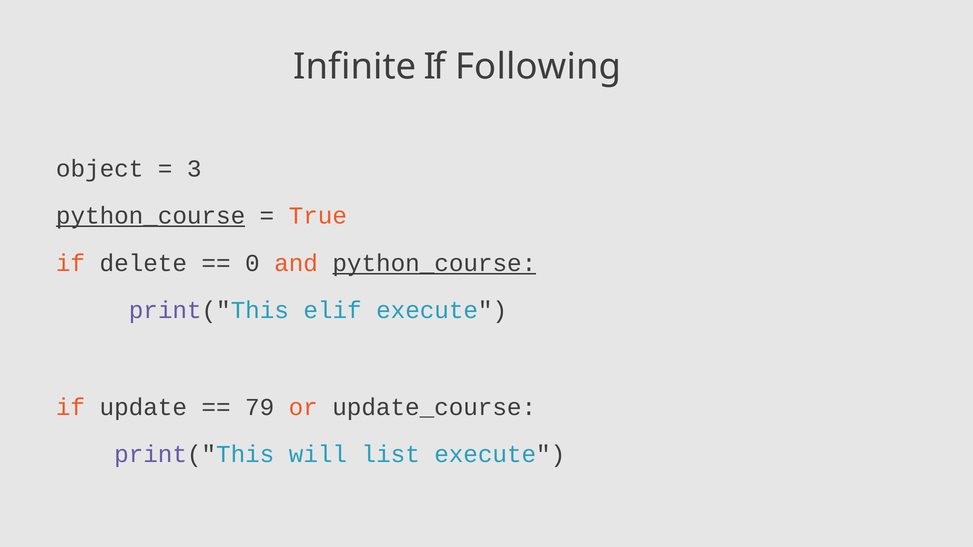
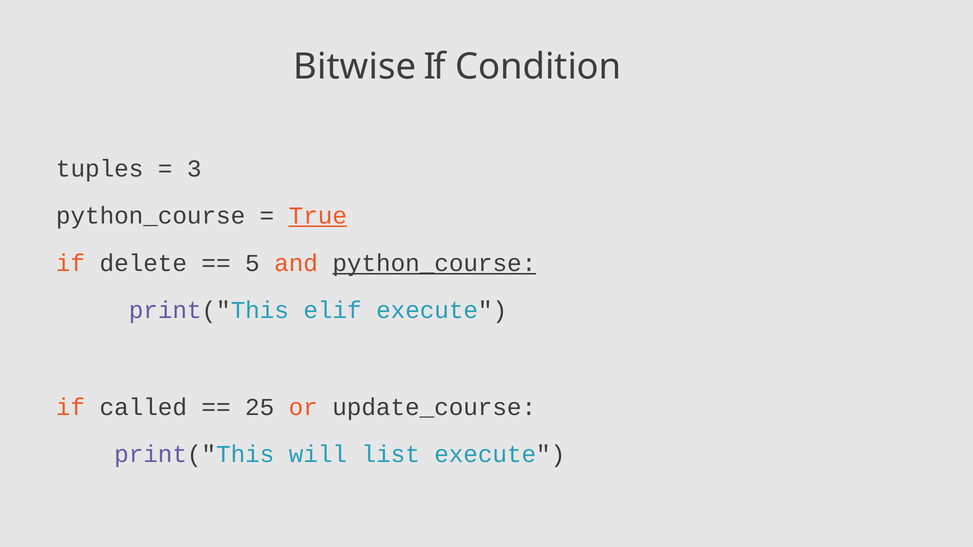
Infinite: Infinite -> Bitwise (355, 67)
Following: Following -> Condition (538, 67)
object: object -> tuples (100, 169)
python_course underline: present -> none (151, 216)
True underline: none -> present (318, 216)
0: 0 -> 5 (252, 263)
update: update -> called (143, 407)
79: 79 -> 25 (260, 407)
